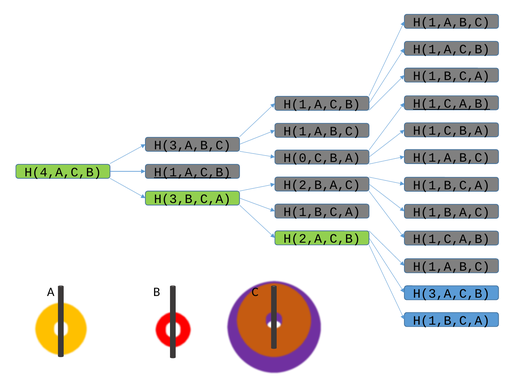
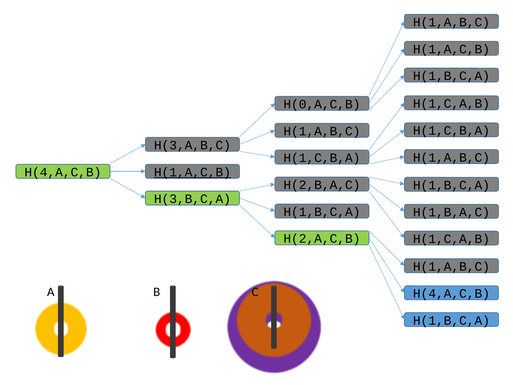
H(1,C,A,B underline: present -> none (451, 104)
H(1,A,C,B: H(1,A,C,B -> H(0,A,C,B (322, 104)
H(0,C,B,A: H(0,C,B,A -> H(1,C,B,A (322, 158)
H(3,A,C,B: H(3,A,C,B -> H(4,A,C,B (451, 293)
